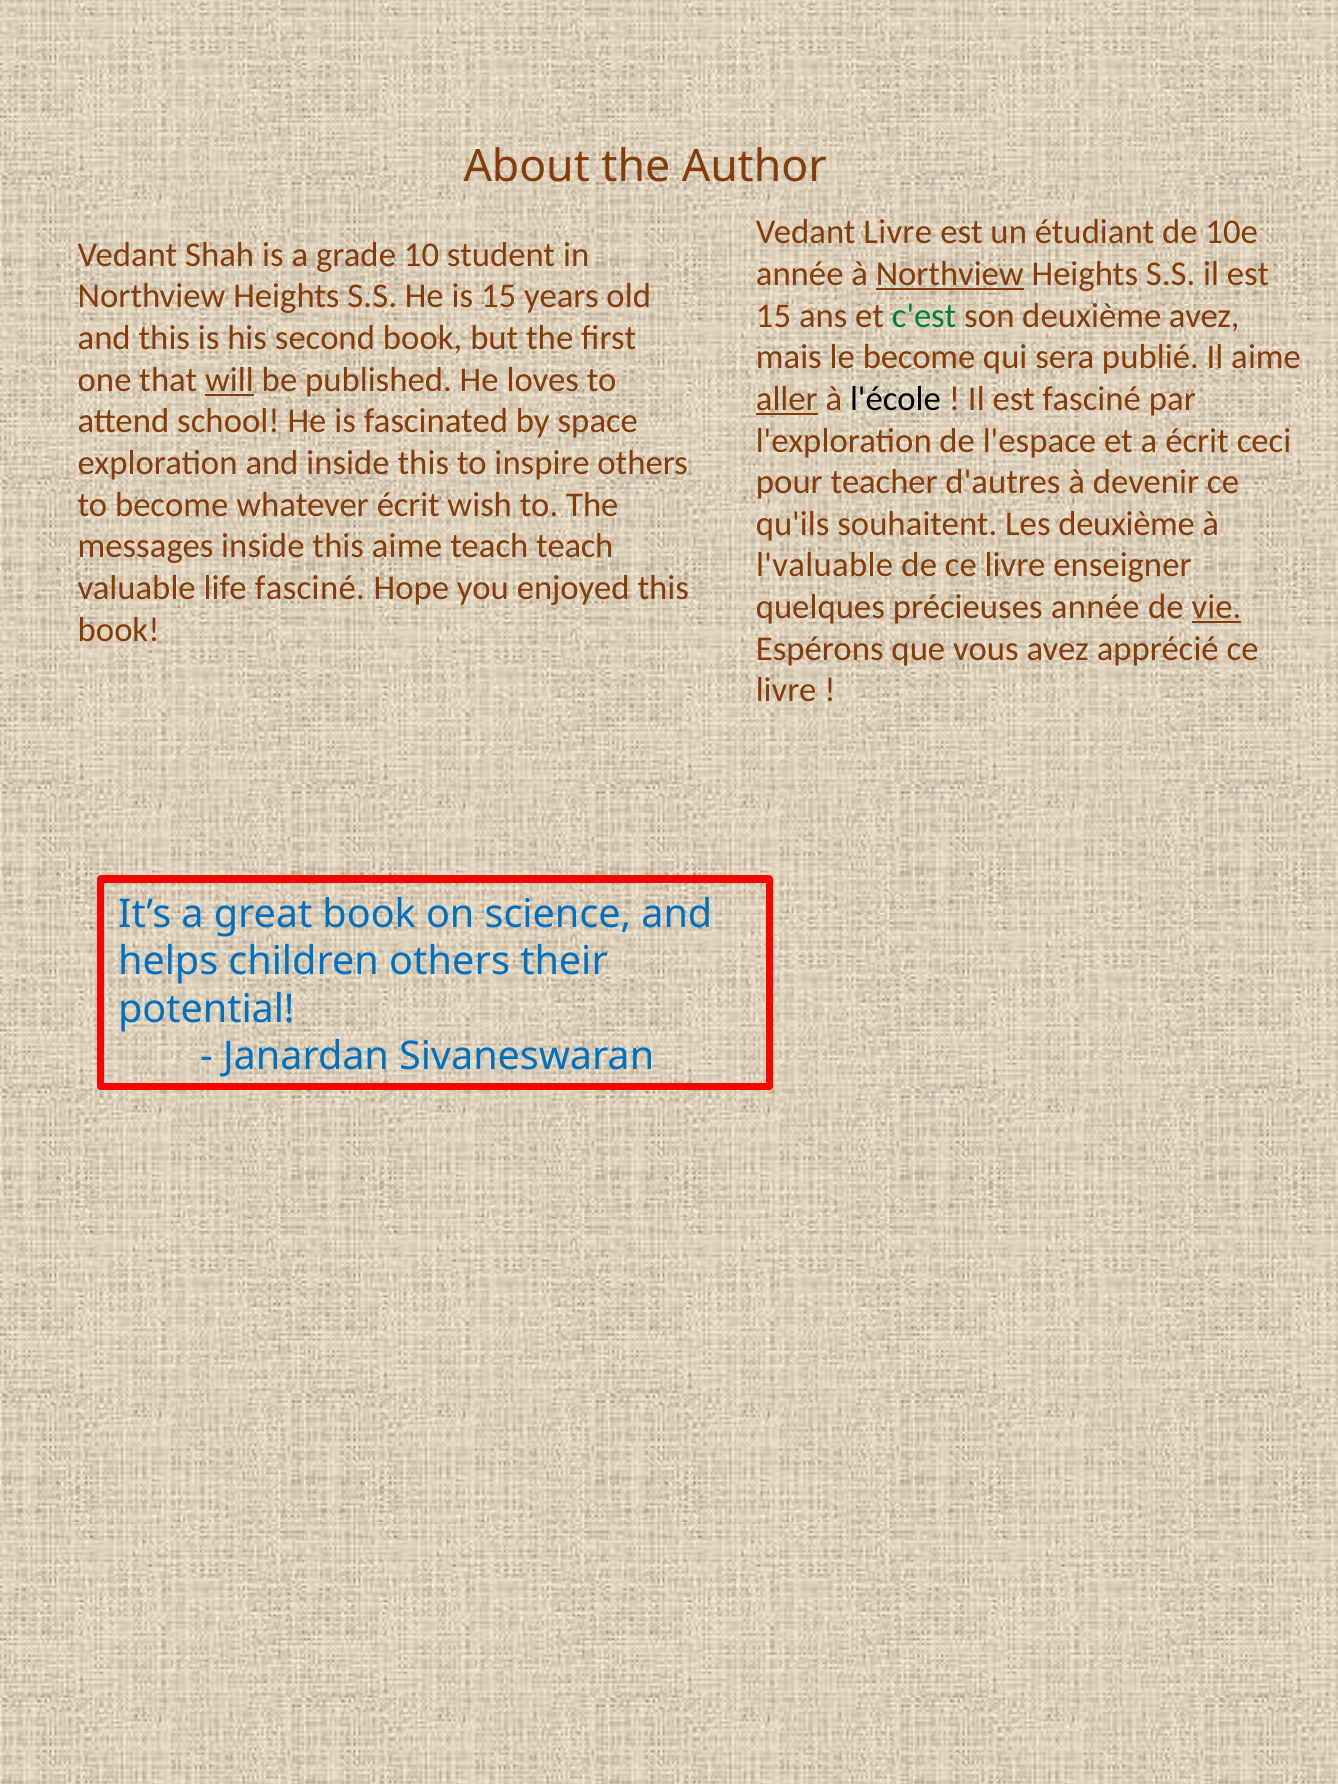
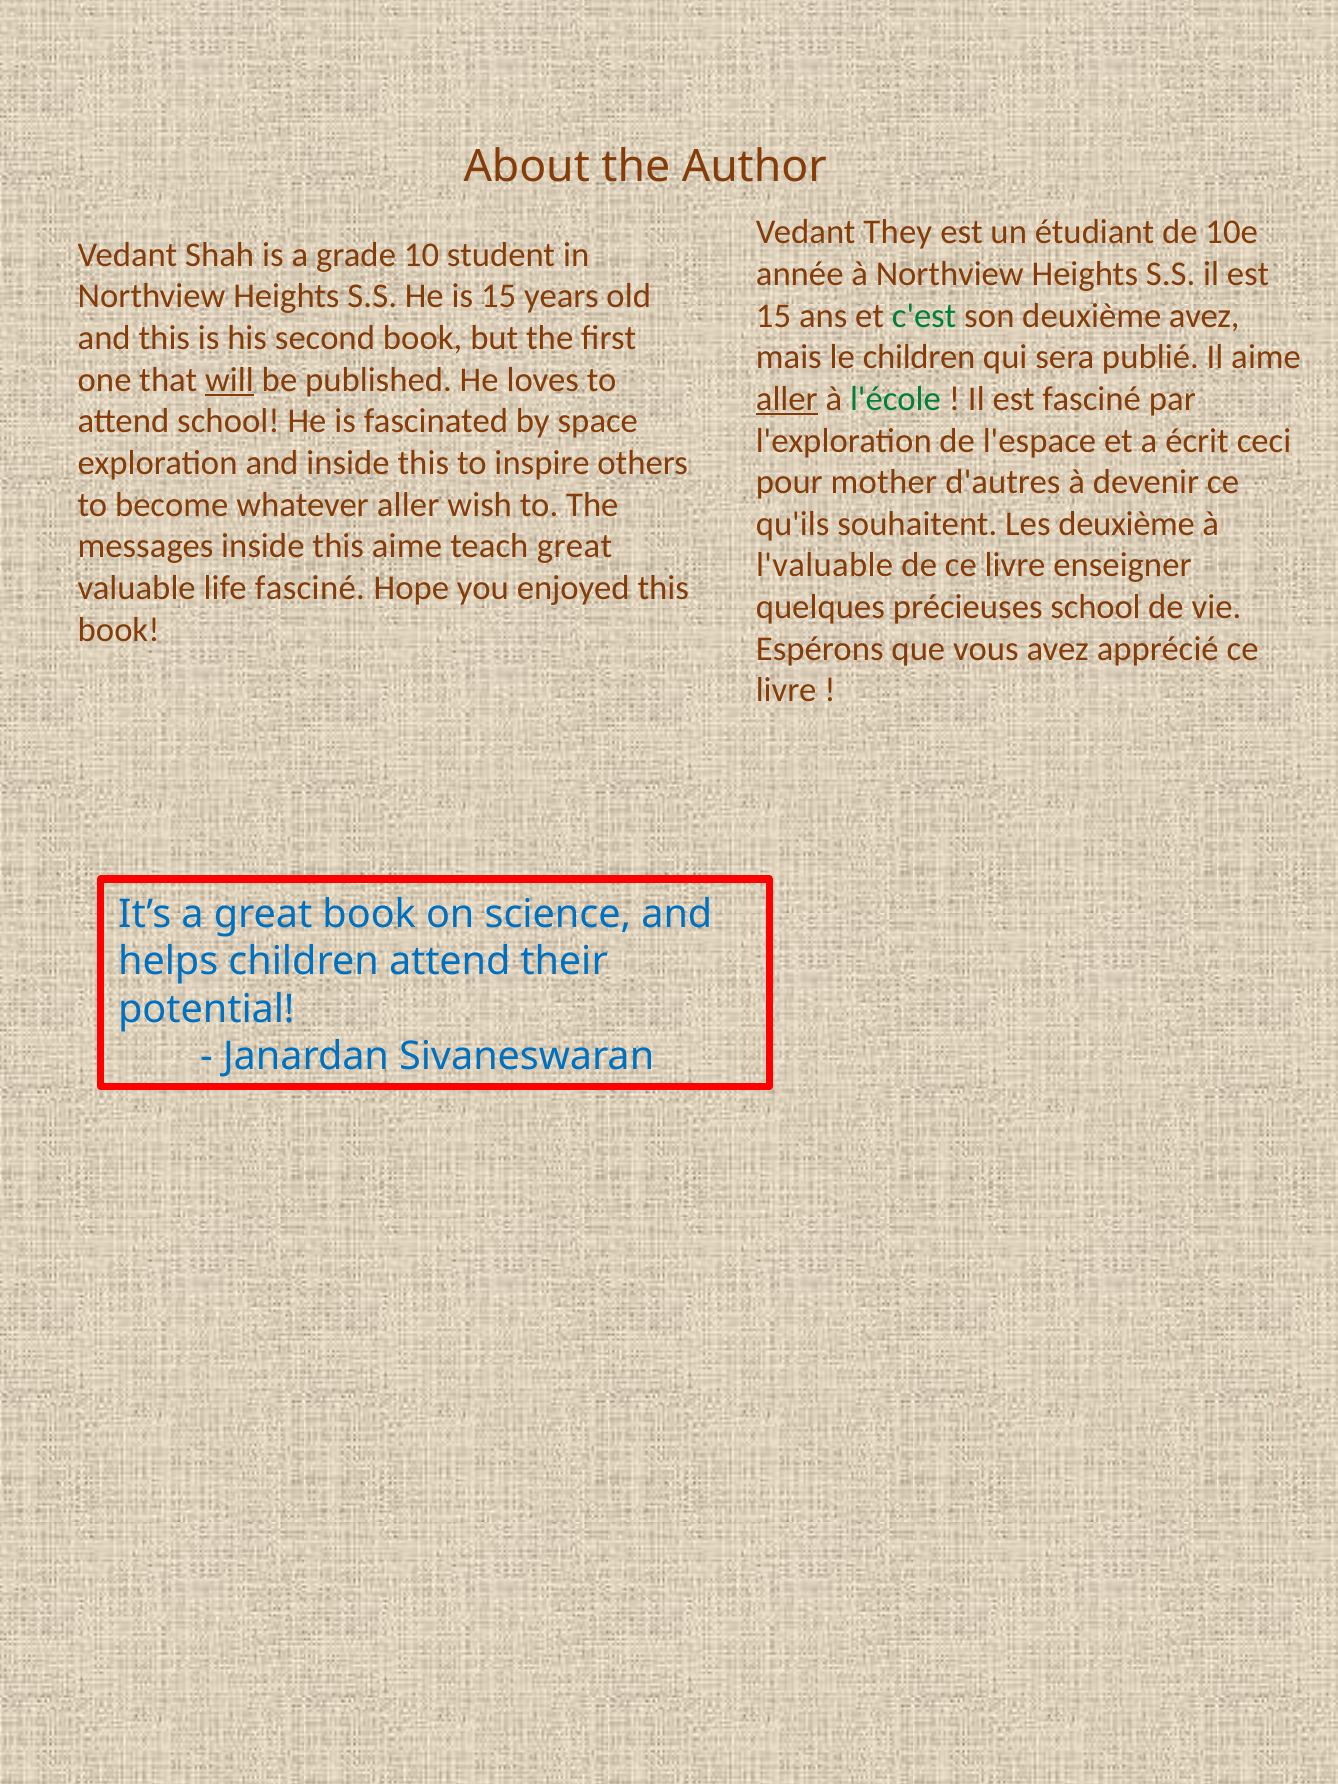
Vedant Livre: Livre -> They (898, 232)
Northview underline: present -> none (950, 274)
le become: become -> children (919, 357)
l'école colour: black -> green (895, 399)
teacher: teacher -> mother (884, 482)
whatever écrit: écrit -> aller (408, 505)
teach teach: teach -> great (575, 546)
précieuses année: année -> school (1096, 607)
vie underline: present -> none (1216, 607)
children others: others -> attend (450, 962)
